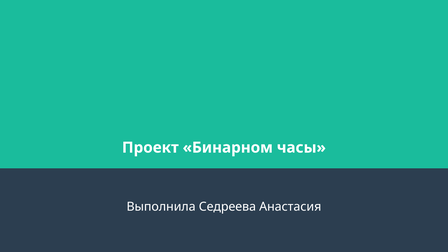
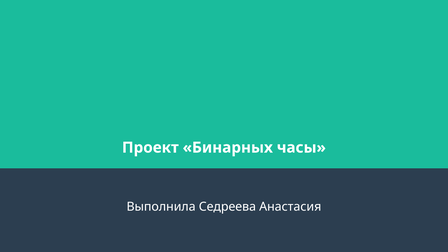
Бинарном: Бинарном -> Бинарных (228, 148)
